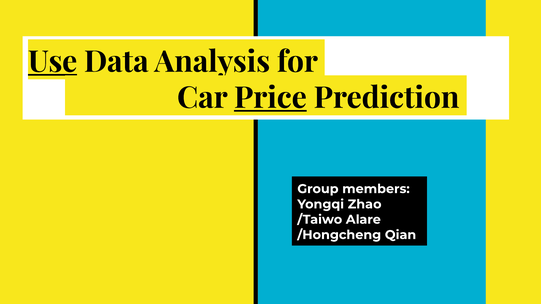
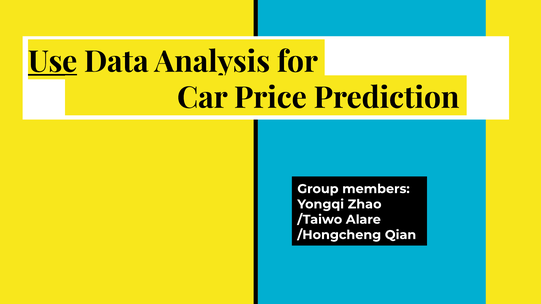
Price underline: present -> none (270, 98)
